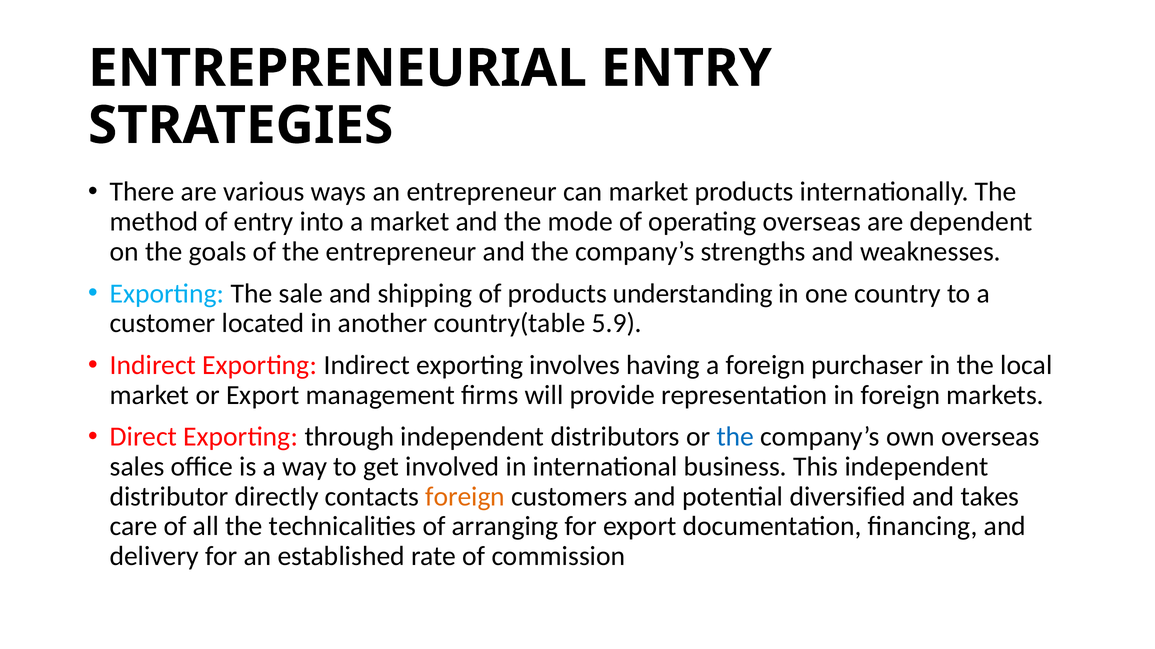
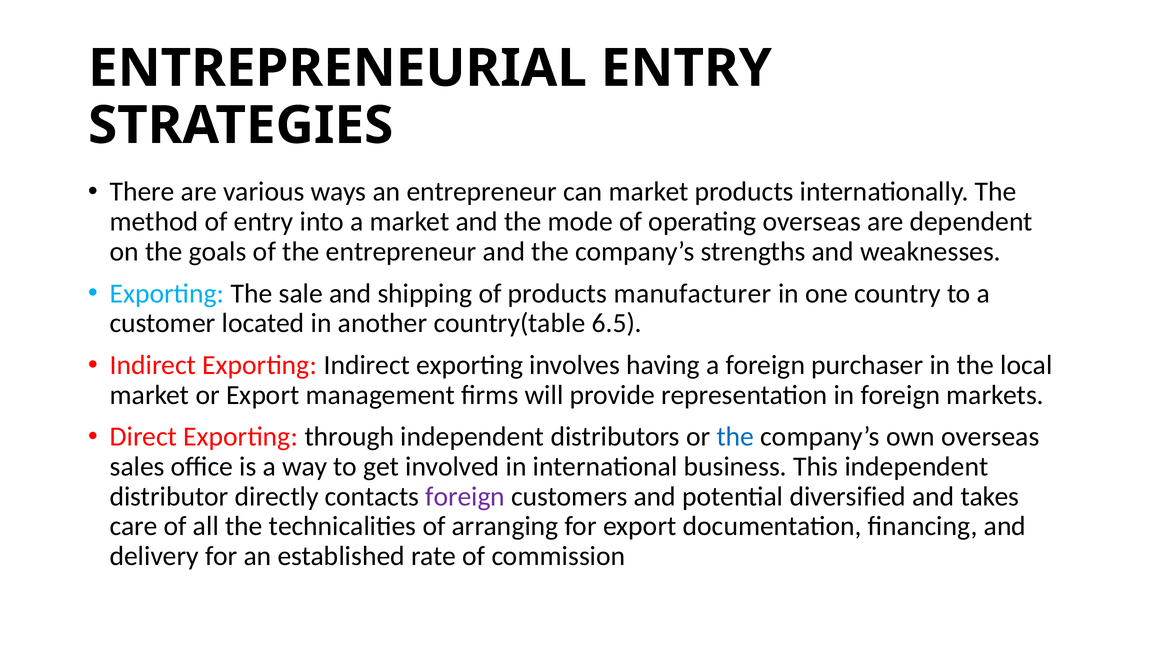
understanding: understanding -> manufacturer (692, 294)
5.9: 5.9 -> 6.5 (617, 324)
foreign colour: orange -> purple (465, 497)
